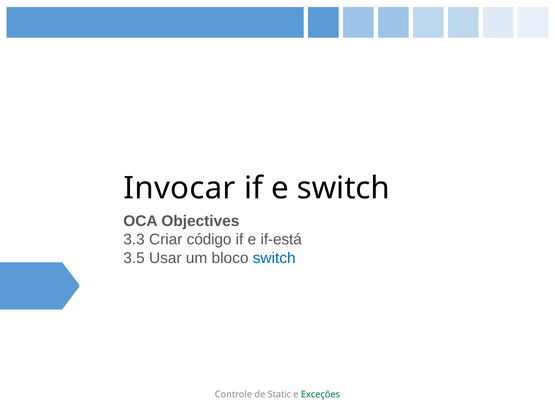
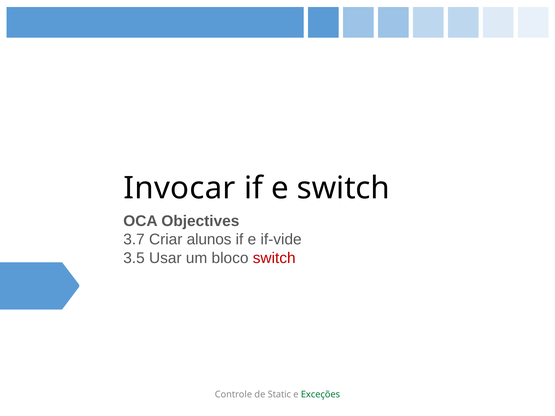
3.3: 3.3 -> 3.7 (134, 240)
código: código -> alunos (209, 240)
if-está: if-está -> if-vide (281, 240)
switch colour: blue -> red (274, 258)
